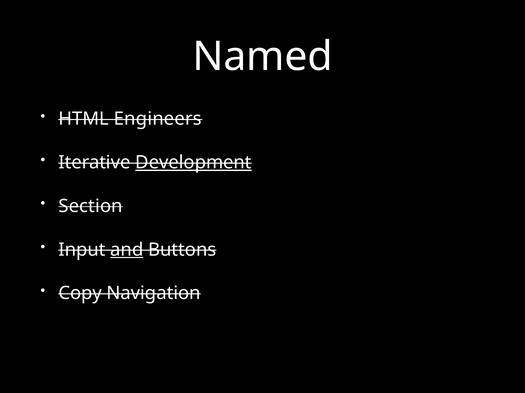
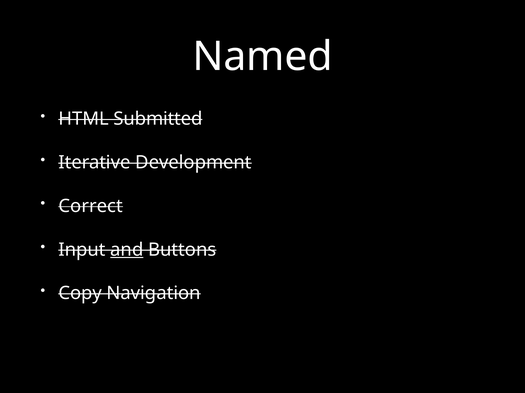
Engineers: Engineers -> Submitted (158, 119)
Development underline: present -> none (193, 163)
Section: Section -> Correct (91, 206)
